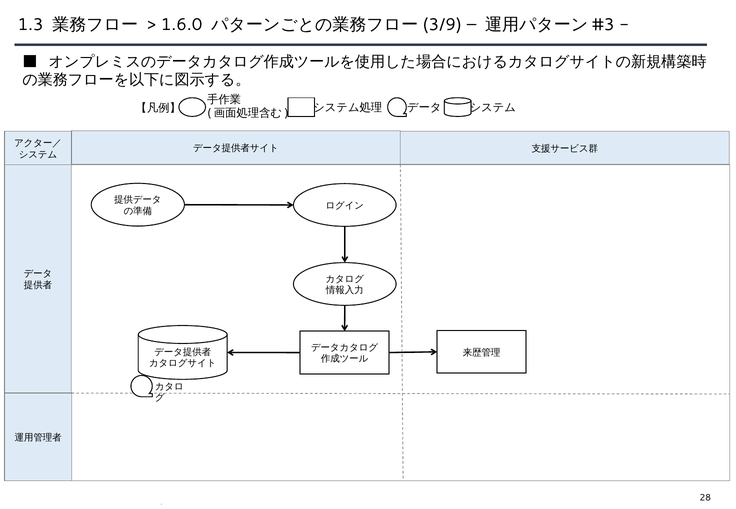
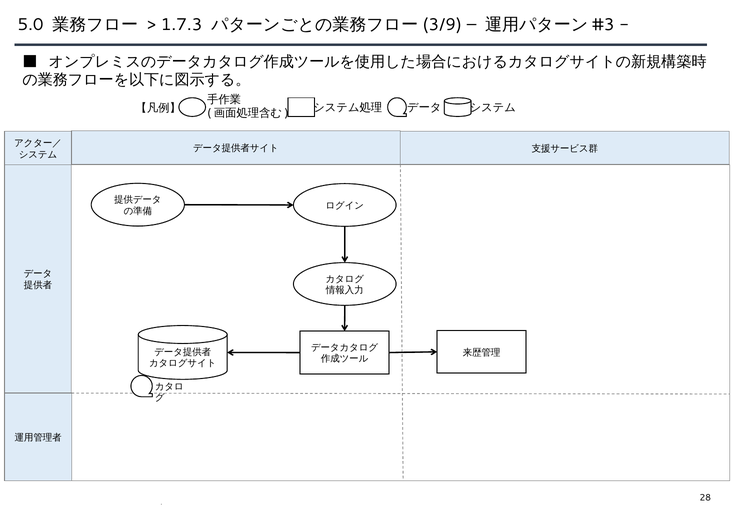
1.3: 1.3 -> 5.0 (30, 25)
1.6.0: 1.6.0 -> 1.7.3 (182, 25)
